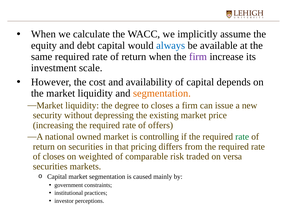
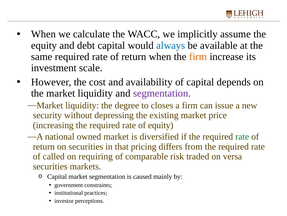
firm colour: purple -> orange (198, 56)
segmentation colour: orange -> purple (162, 93)
of offers: offers -> equity (161, 125)
controlling: controlling -> diversified (159, 136)
of closes: closes -> called (54, 156)
weighted: weighted -> requiring (96, 156)
